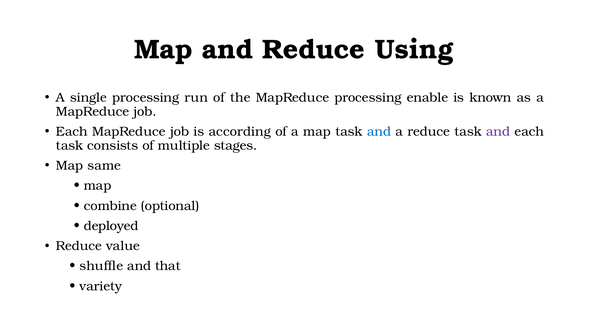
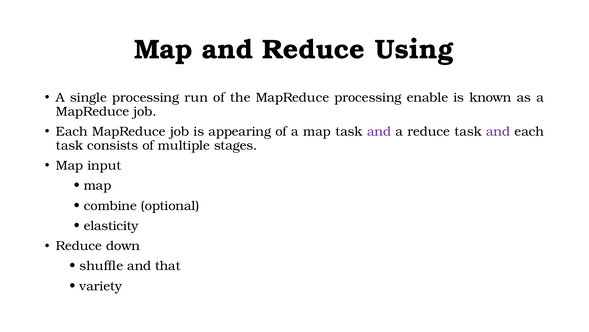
according: according -> appearing (240, 131)
and colour: blue -> purple (379, 131)
same: same -> input (104, 165)
deployed: deployed -> elasticity (111, 225)
value: value -> down (123, 245)
